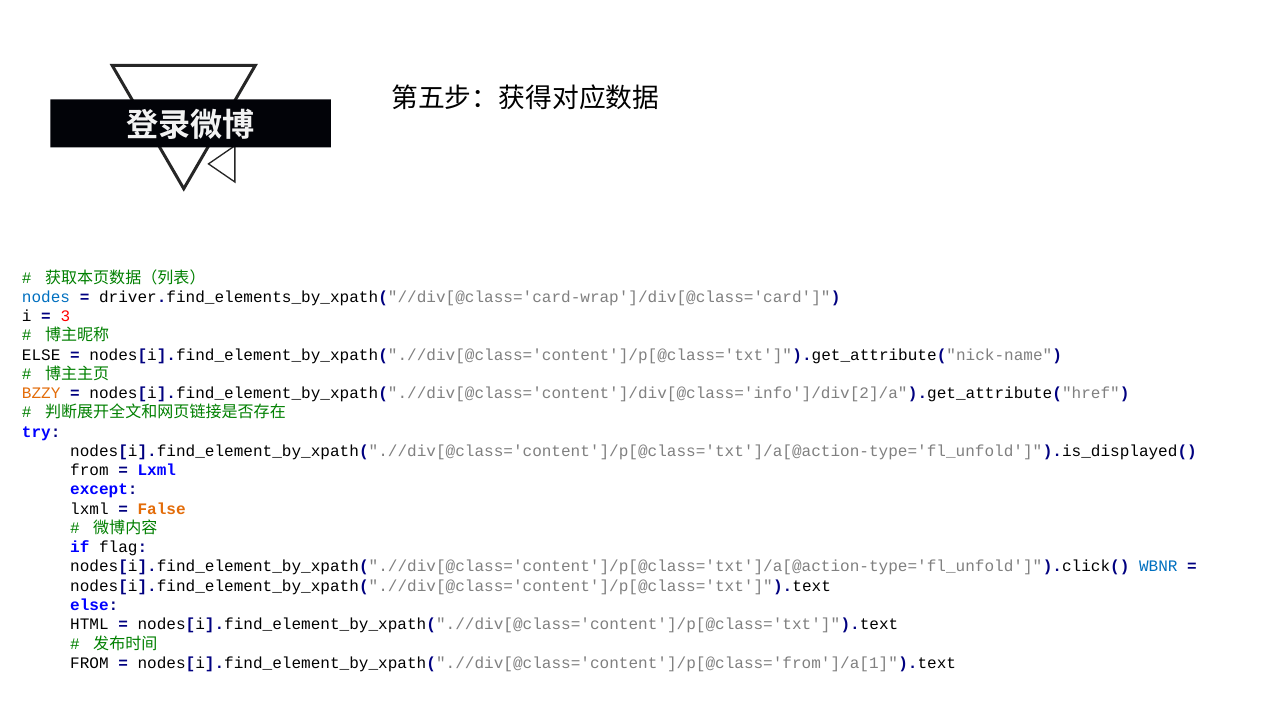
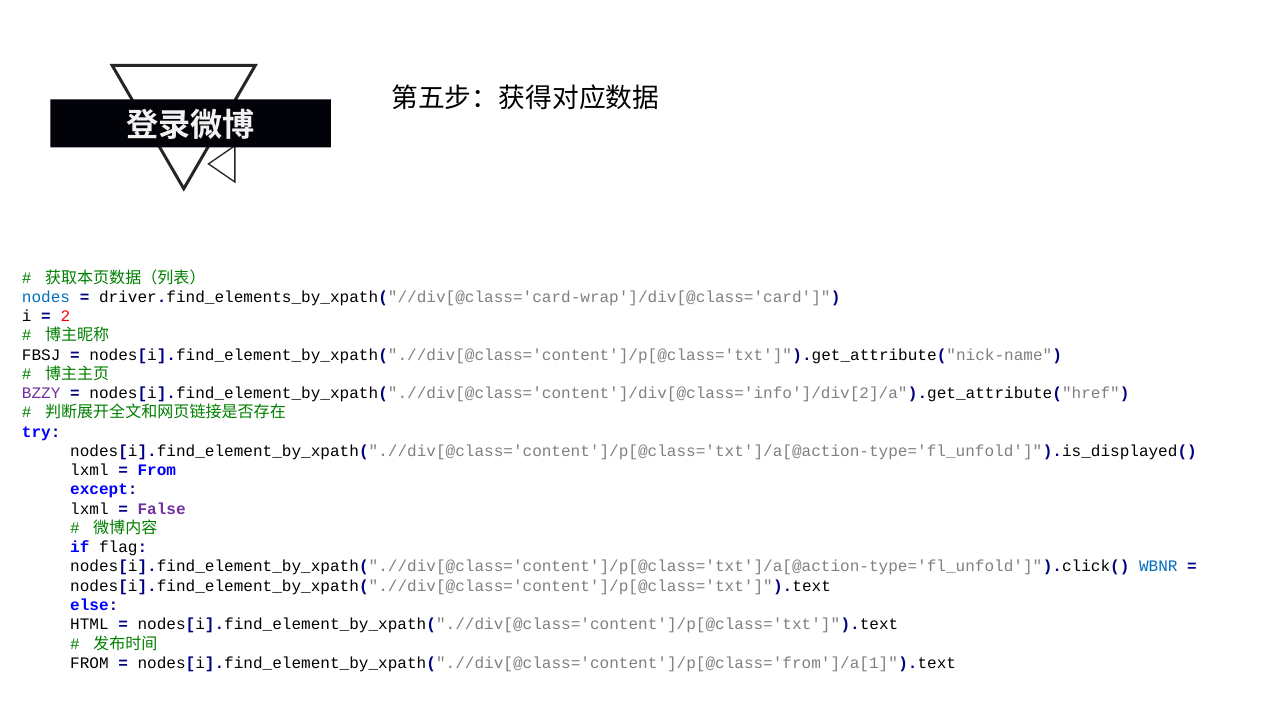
3: 3 -> 2 (65, 317)
ELSE: ELSE -> FBSJ (41, 355)
BZZY colour: orange -> purple (41, 394)
from: from -> lxml (89, 471)
Lxml: Lxml -> From (157, 471)
False colour: orange -> purple (162, 509)
